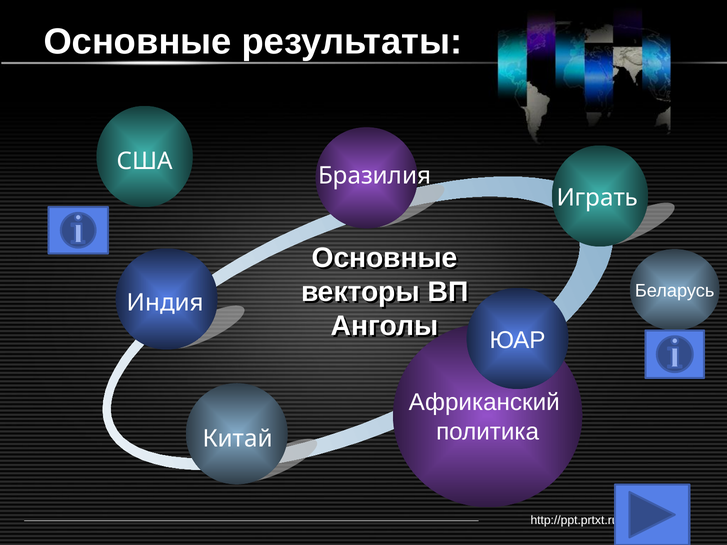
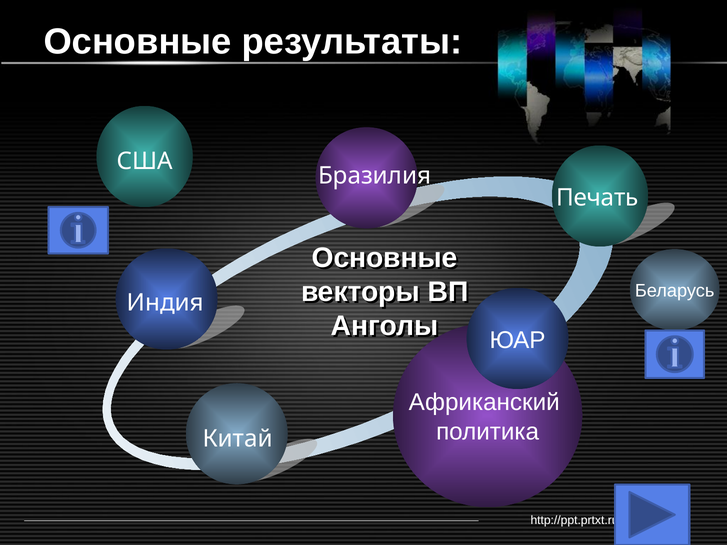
Играть: Играть -> Печать (597, 198)
